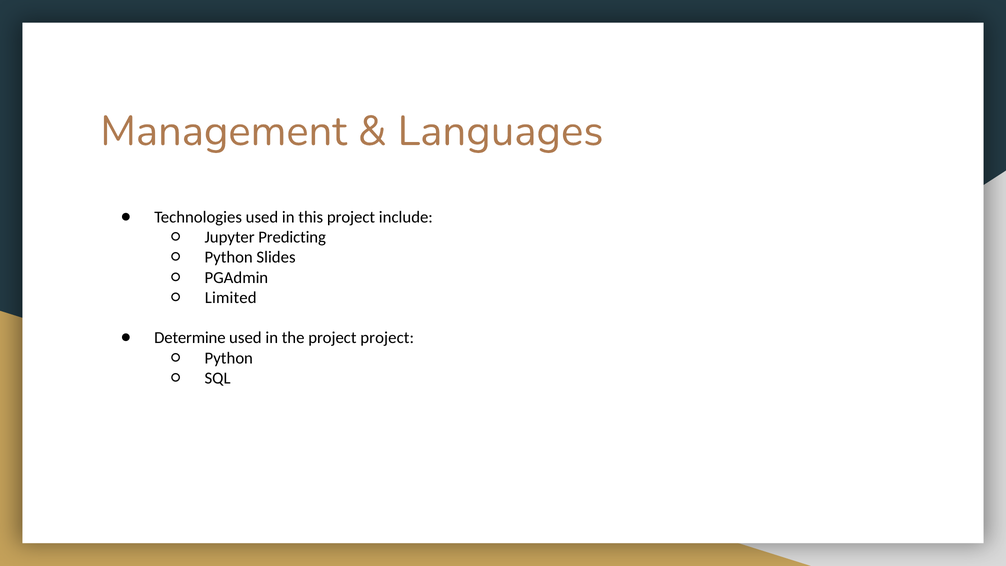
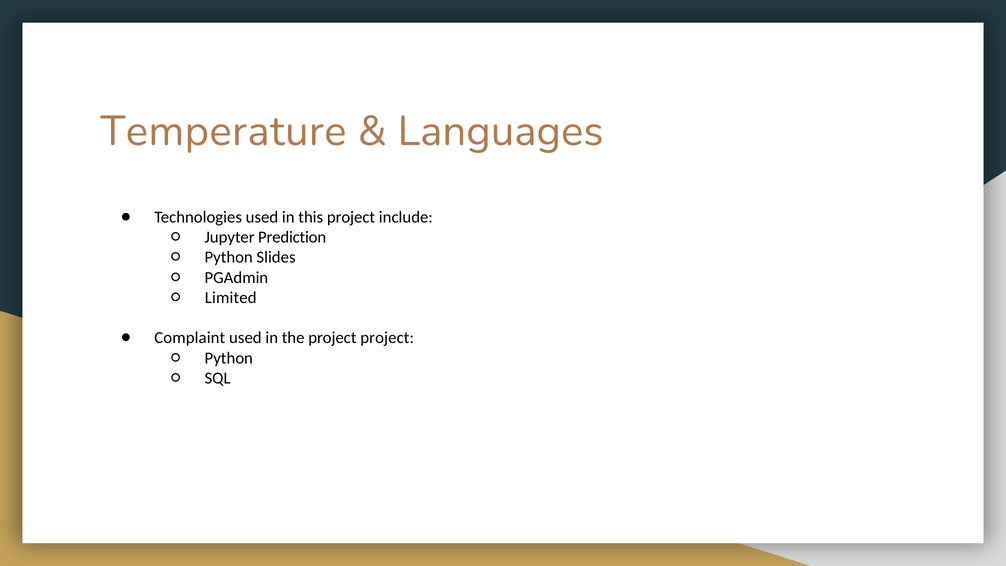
Management: Management -> Temperature (223, 131)
Predicting: Predicting -> Prediction (292, 237)
Determine: Determine -> Complaint (190, 338)
